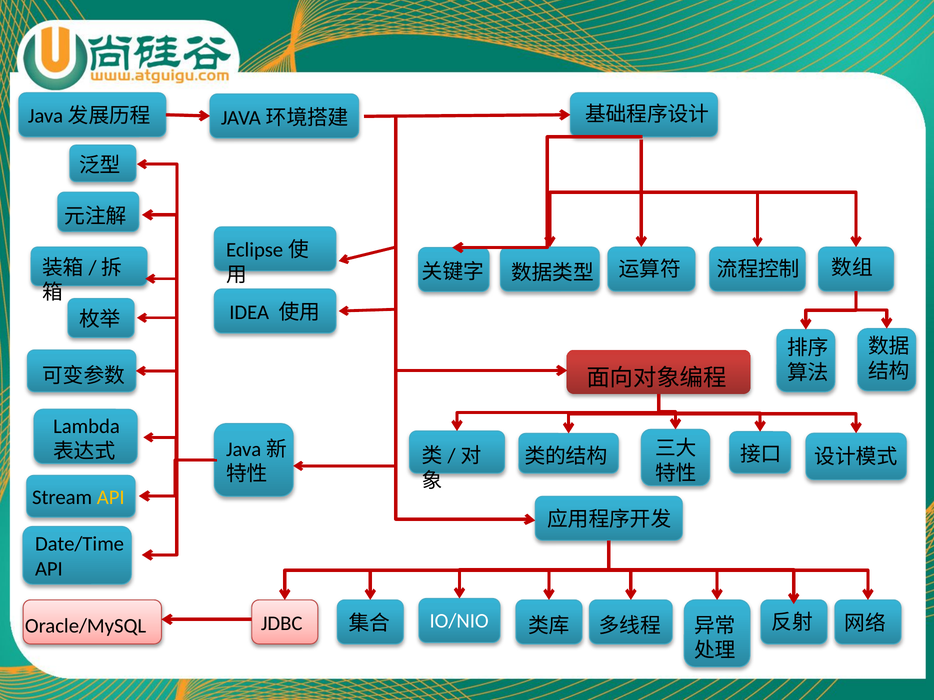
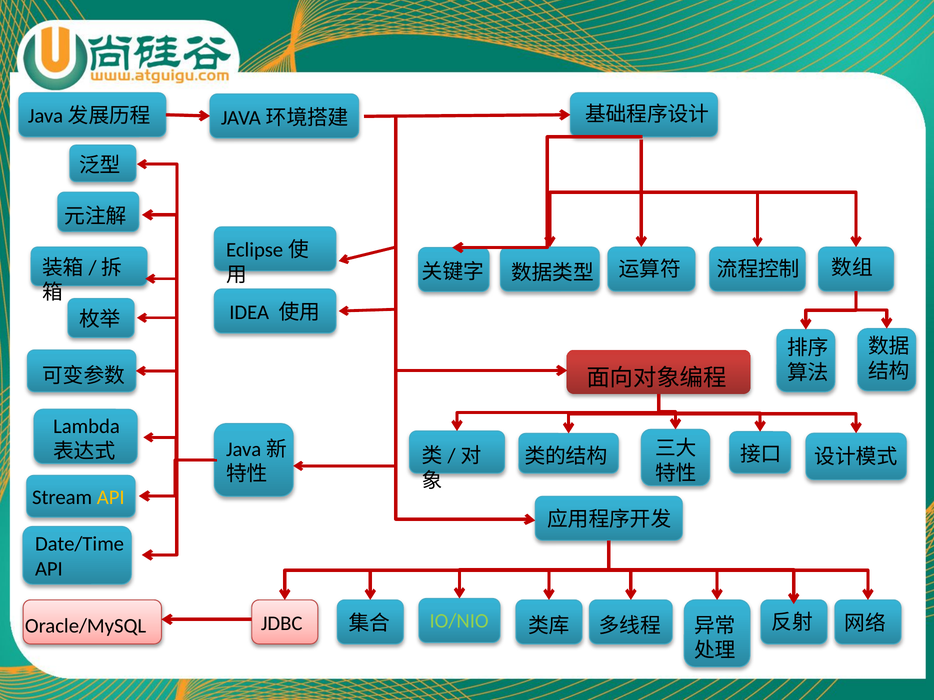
IO/NIO colour: white -> light green (459, 621)
